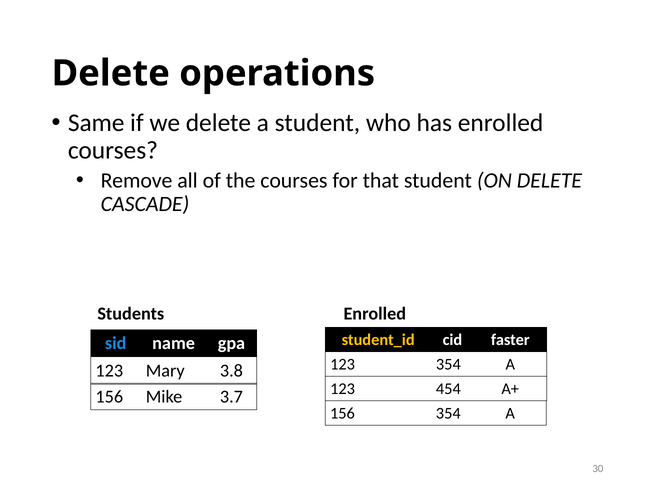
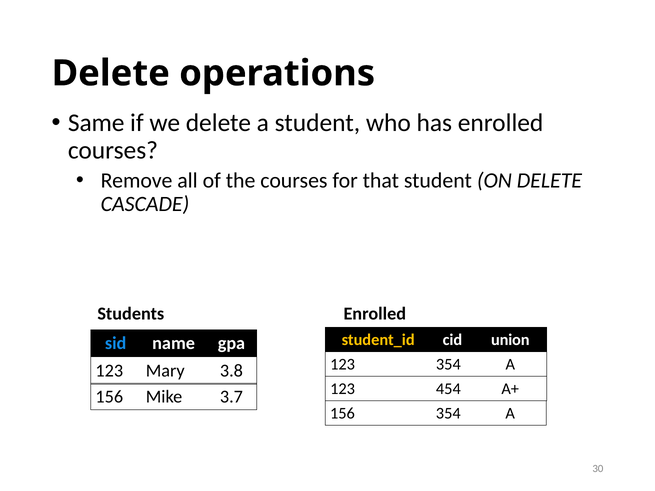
faster: faster -> union (510, 340)
